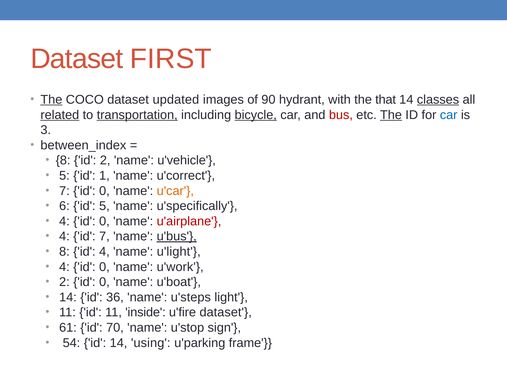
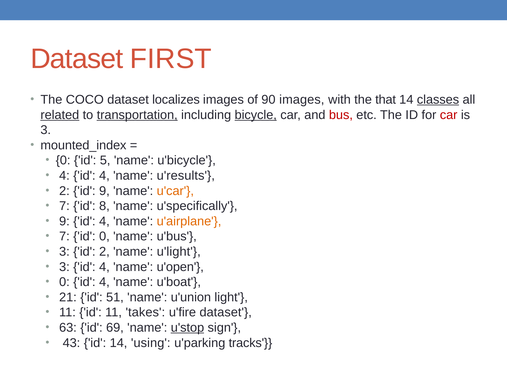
The underline: present -> none (51, 100)
updated: updated -> localizes (176, 100)
90 hydrant: hydrant -> images (302, 100)
The underline: present -> none (391, 115)
car colour: blue -> red (449, 115)
between_index: between_index -> mounted_index (83, 145)
8: 8 -> 0 (63, 161)
id 2: 2 -> 5 (105, 161)
u'vehicle: u'vehicle -> u'bicycle (187, 161)
5: 5 -> 4 (64, 176)
1: 1 -> 4 (104, 176)
u'correct: u'correct -> u'results (186, 176)
7: 7 -> 2 (64, 191)
0: 0 -> 9 (104, 191)
6: 6 -> 7 (64, 206)
id 5: 5 -> 8 (104, 206)
4: 4 -> 9 (64, 221)
0: 0 -> 4 (104, 221)
u'airplane colour: red -> orange (189, 221)
4: 4 -> 7 (64, 237)
id 7: 7 -> 0 (104, 237)
u'bus underline: present -> none (177, 237)
8: 8 -> 3 (64, 252)
id 4: 4 -> 2 (104, 252)
4: 4 -> 3 (64, 267)
0: 0 -> 4 (104, 267)
u'work: u'work -> u'open (180, 267)
2: 2 -> 0 (64, 282)
0: 0 -> 4 (104, 282)
14: 14 -> 21 (68, 297)
36: 36 -> 51 (115, 297)
u'steps: u'steps -> u'union (191, 297)
inside: inside -> takes (145, 313)
61: 61 -> 63 (68, 328)
70: 70 -> 69 (115, 328)
u'stop underline: none -> present (187, 328)
54: 54 -> 43 (71, 343)
frame: frame -> tracks (250, 343)
